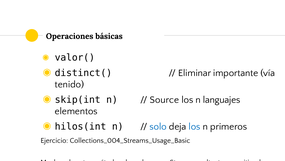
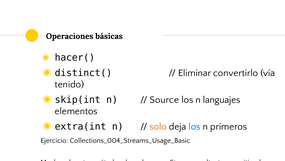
valor(: valor( -> hacer( (75, 57)
importante: importante -> convertirlo (236, 73)
hilos(int: hilos(int -> extra(int (80, 126)
solo colour: blue -> orange (158, 126)
